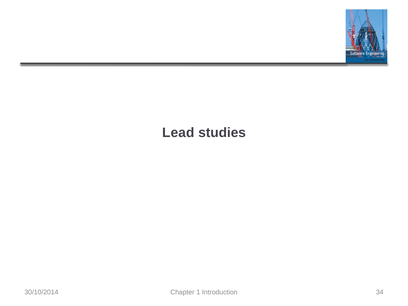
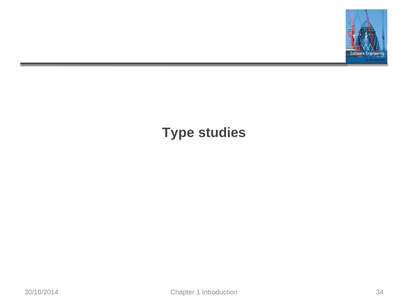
Lead: Lead -> Type (178, 133)
